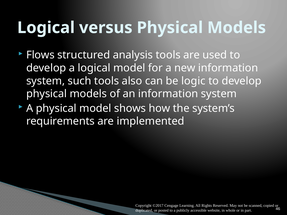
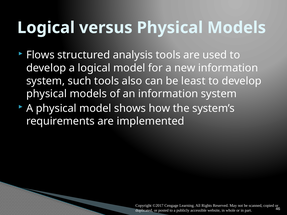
logic: logic -> least (193, 81)
